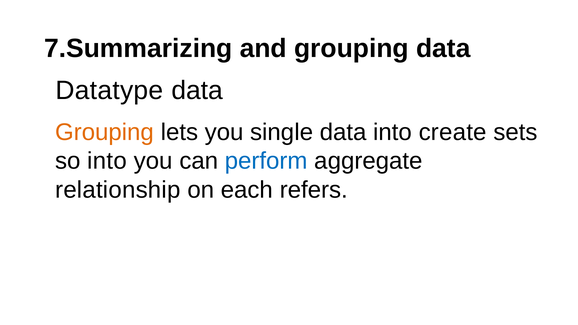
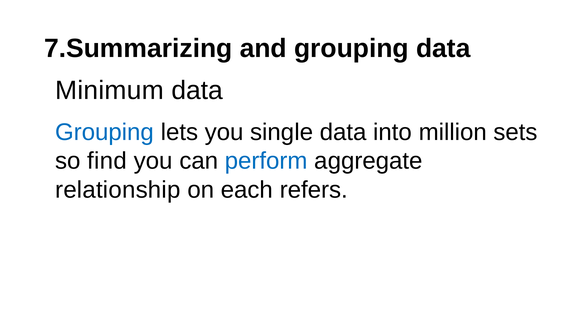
Datatype: Datatype -> Minimum (109, 90)
Grouping colour: orange -> blue (105, 132)
create: create -> million (453, 132)
so into: into -> find (107, 161)
